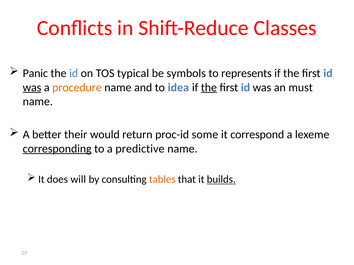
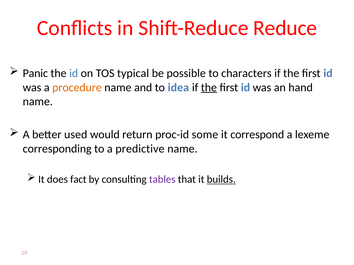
Classes: Classes -> Reduce (285, 28)
symbols: symbols -> possible (186, 73)
represents: represents -> characters (246, 73)
was underline: present -> none (32, 88)
must: must -> hand (301, 88)
their: their -> used (76, 135)
corresponding underline: present -> none (57, 149)
will: will -> fact (78, 180)
tables colour: orange -> purple (162, 180)
